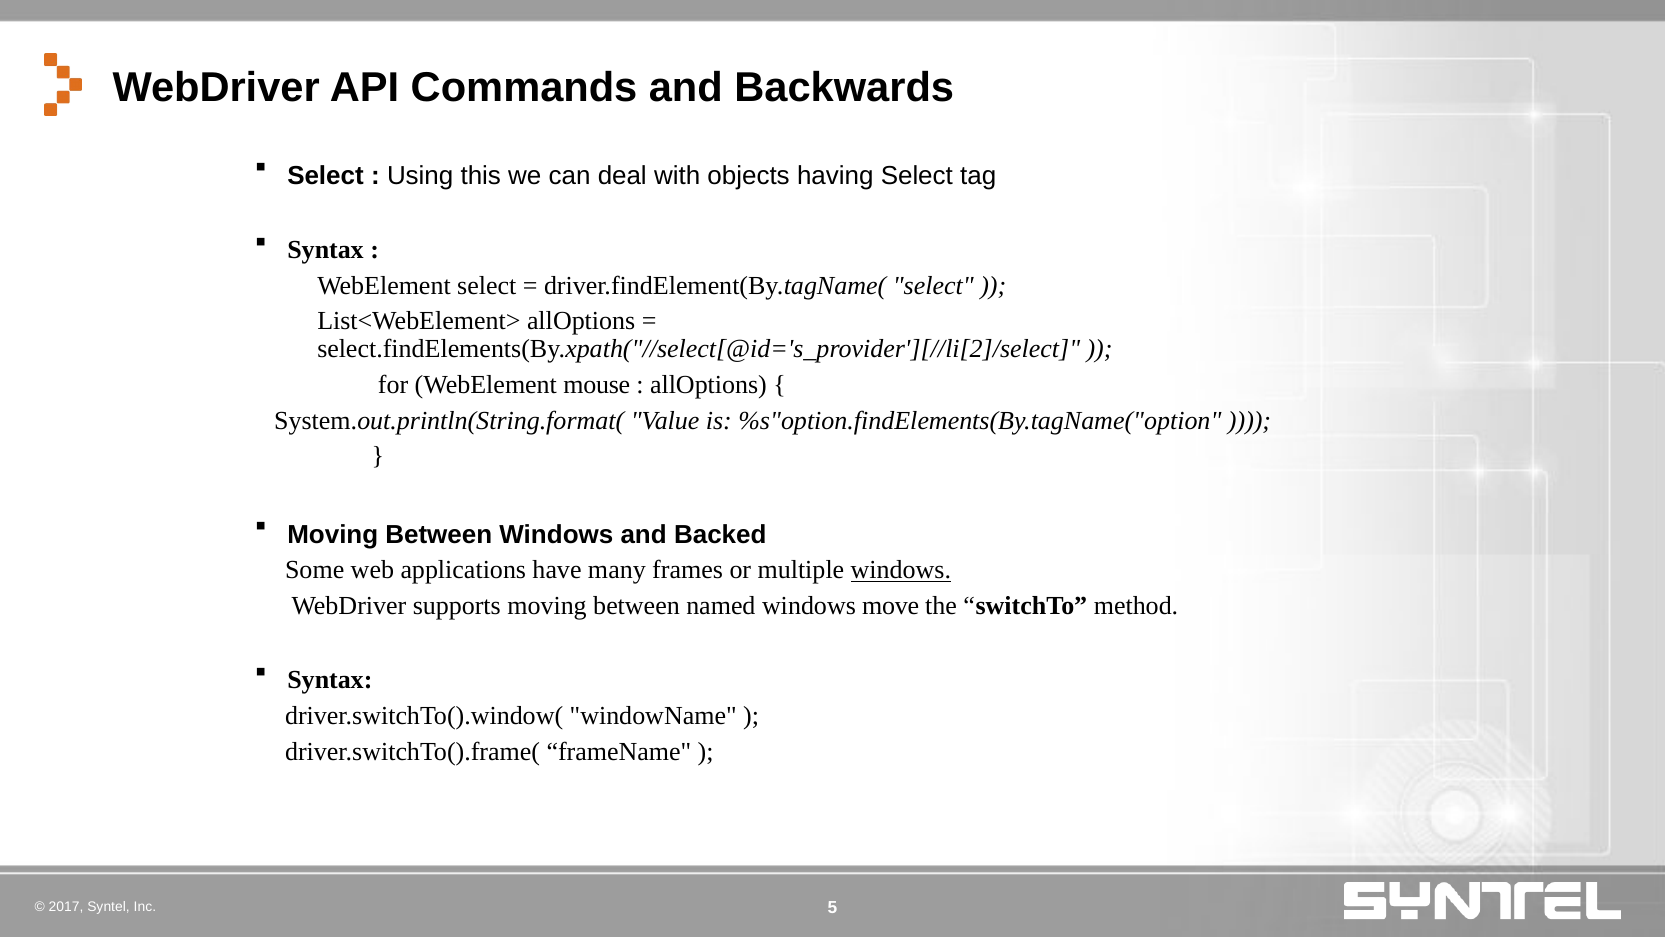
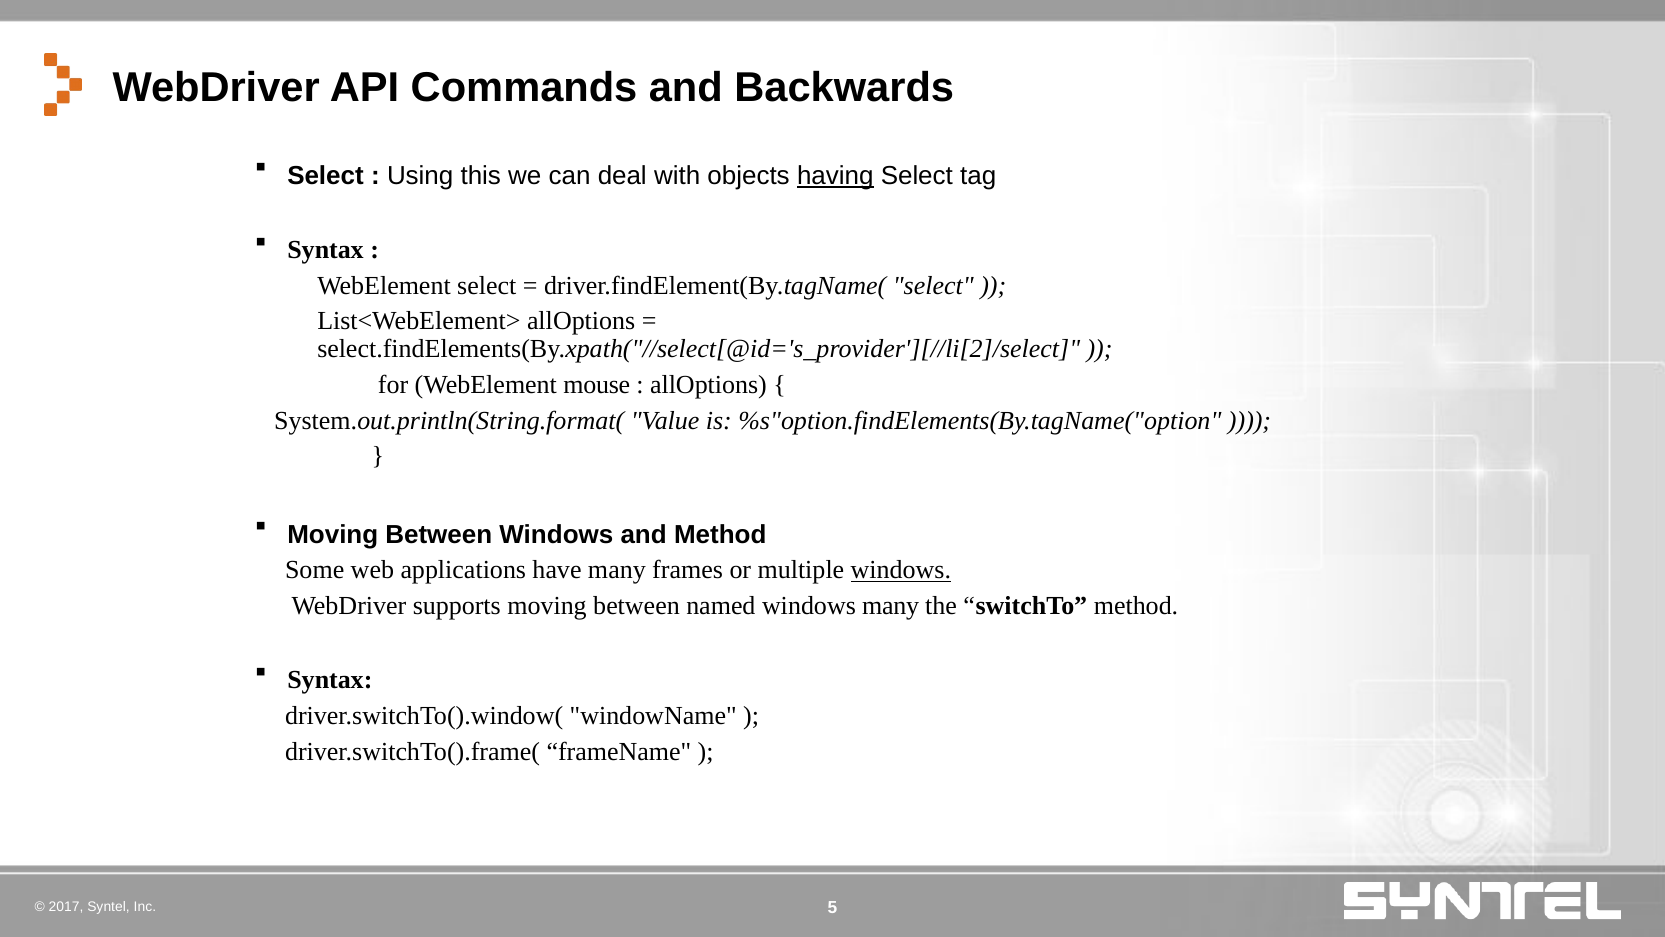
having underline: none -> present (835, 176)
and Backed: Backed -> Method (720, 534)
windows move: move -> many (891, 606)
